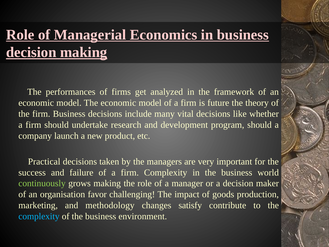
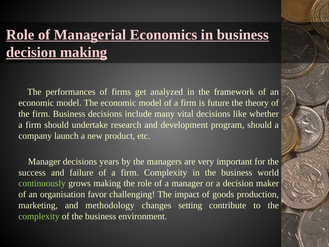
Practical: Practical -> Manager (44, 161)
taken: taken -> years (109, 161)
satisfy: satisfy -> setting (190, 205)
complexity colour: light blue -> light green (39, 216)
